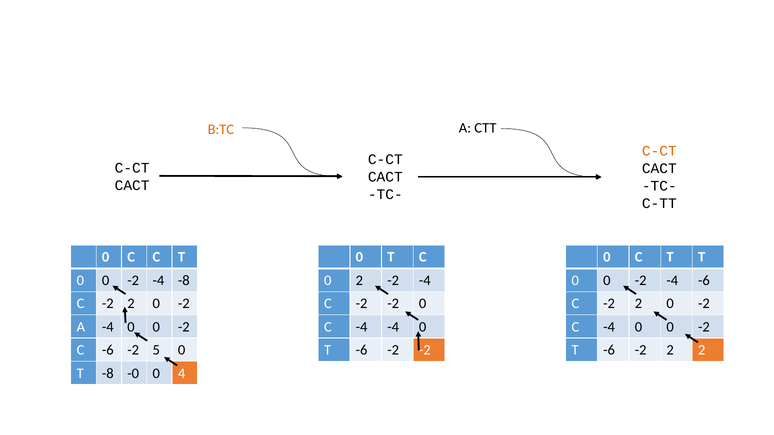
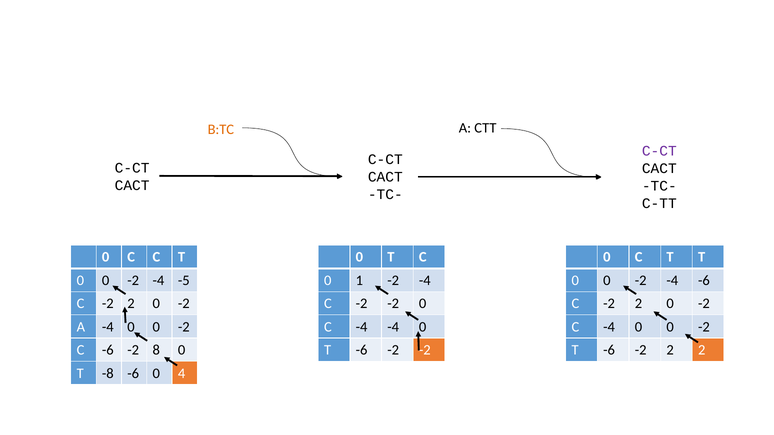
C-CT colour: orange -> purple (659, 151)
-4 -8: -8 -> -5 (184, 281)
0 2: 2 -> 1 (359, 281)
5: 5 -> 8 (156, 350)
-8 -0: -0 -> -6 (133, 374)
